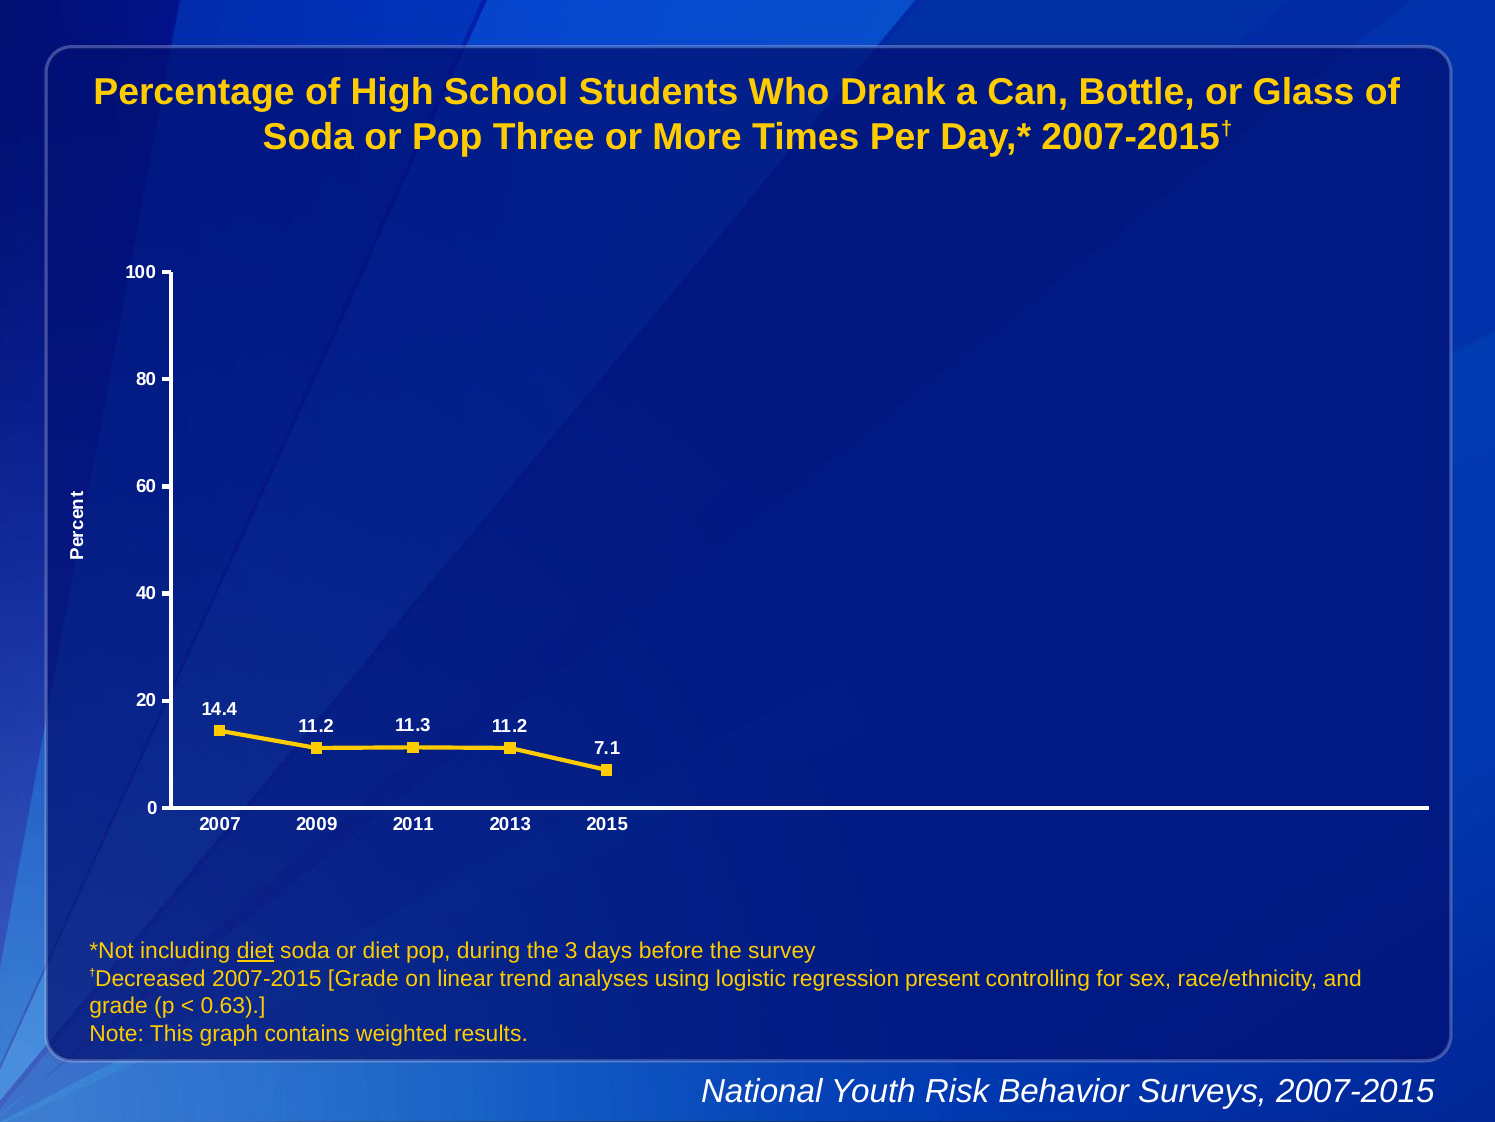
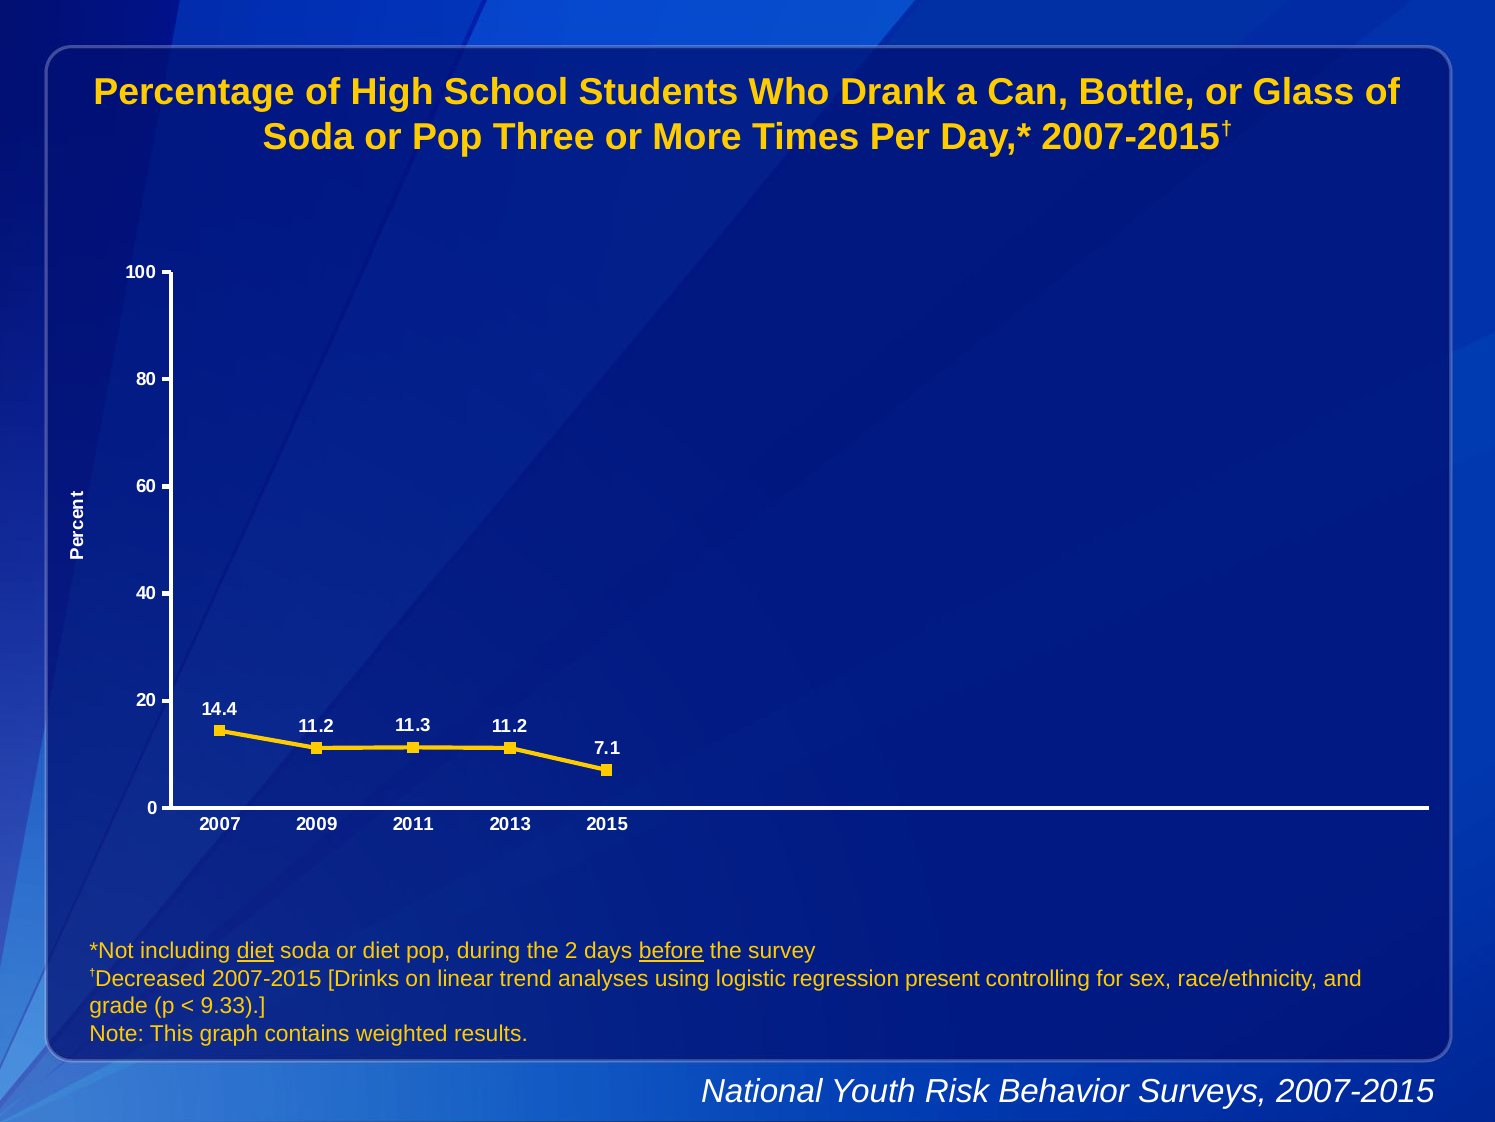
3: 3 -> 2 (571, 951)
before underline: none -> present (671, 951)
2007-2015 Grade: Grade -> Drinks (364, 978)
0.63: 0.63 -> 9.33 (233, 1006)
